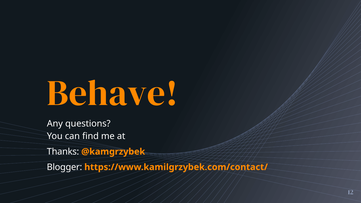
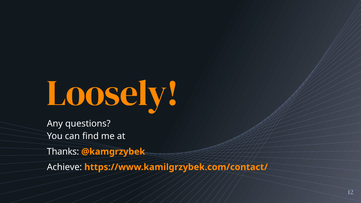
Behave: Behave -> Loosely (113, 93)
Blogger: Blogger -> Achieve (64, 167)
